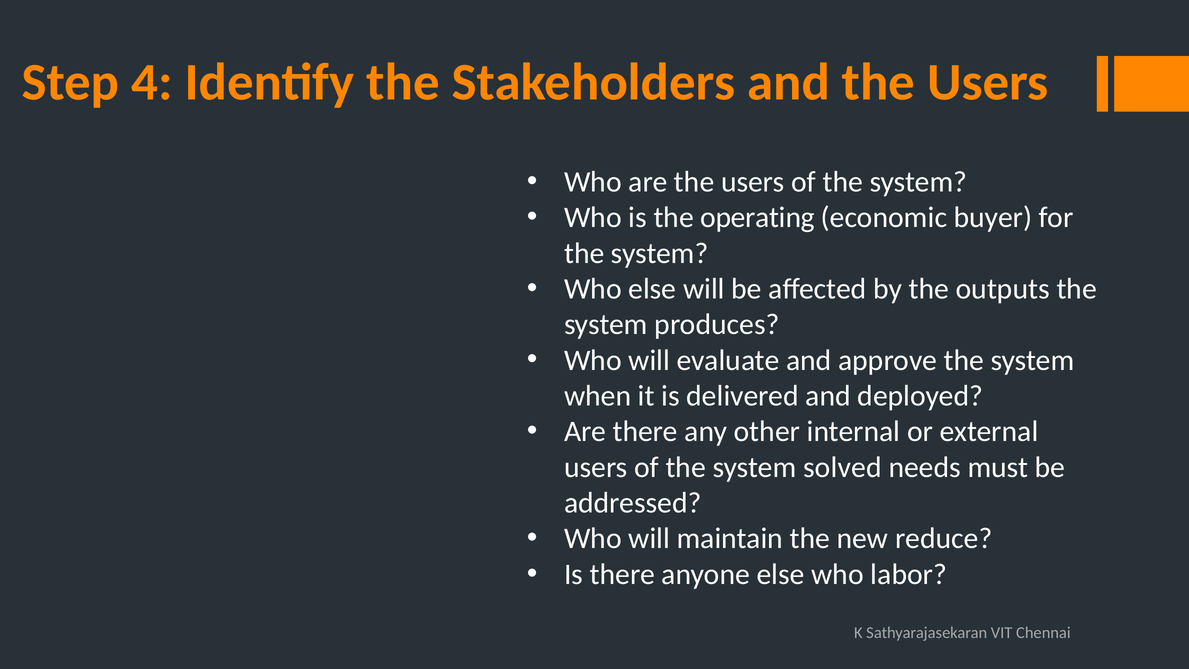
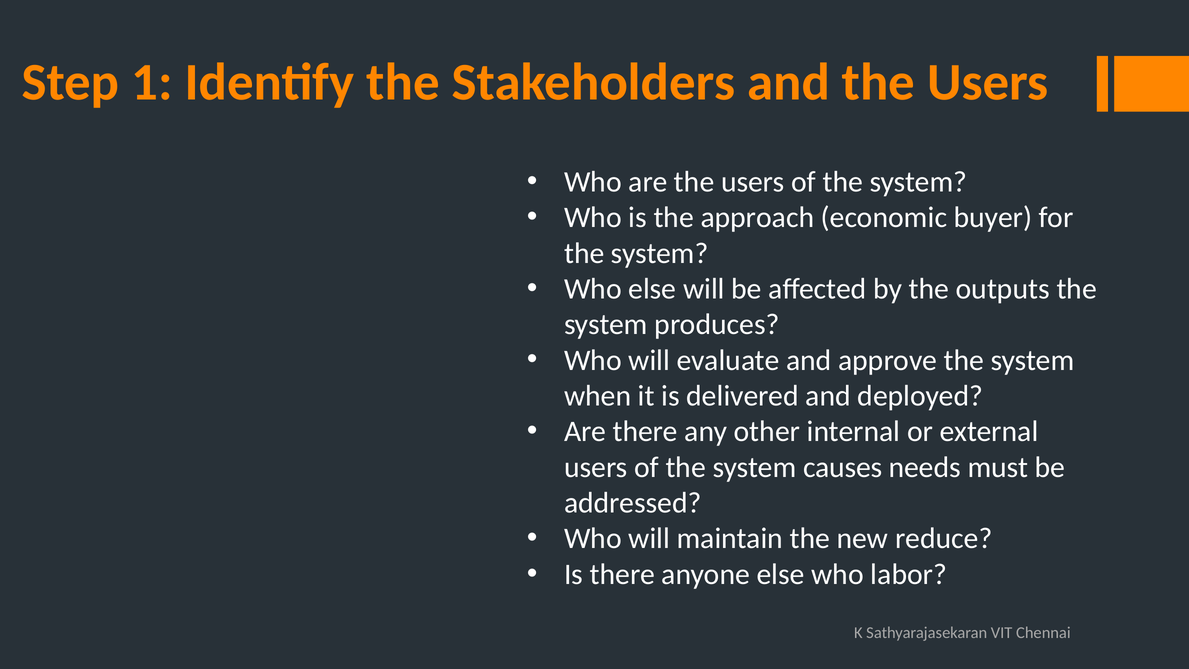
4: 4 -> 1 (152, 82)
operating: operating -> approach (757, 217)
solved: solved -> causes (843, 467)
